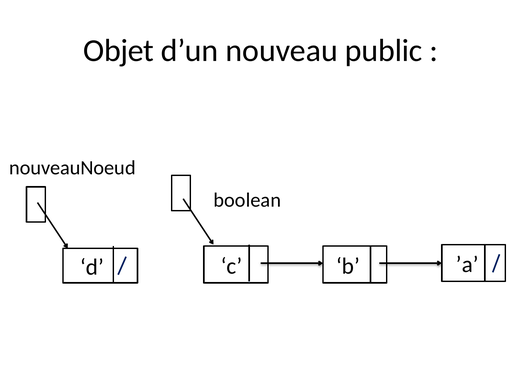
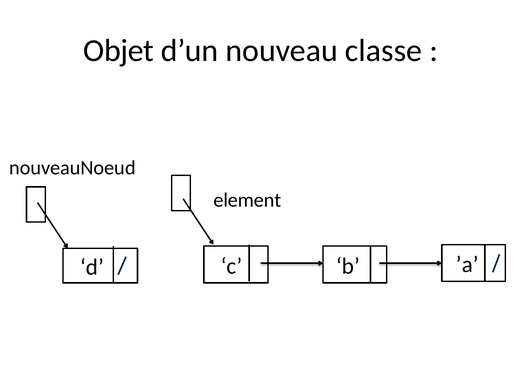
public: public -> classe (384, 51)
boolean: boolean -> element (247, 200)
